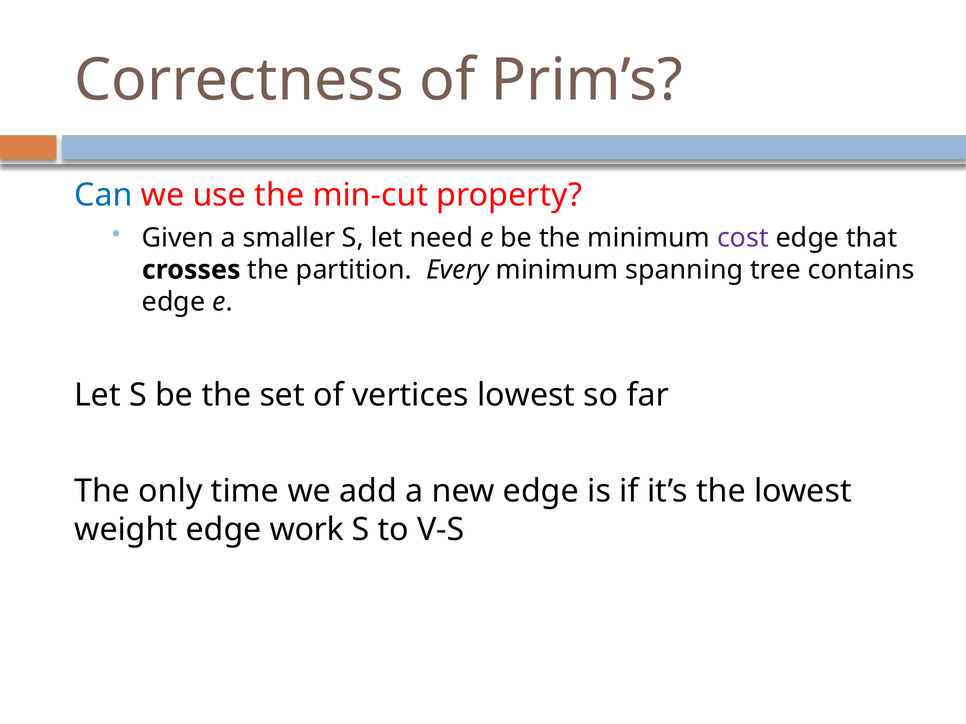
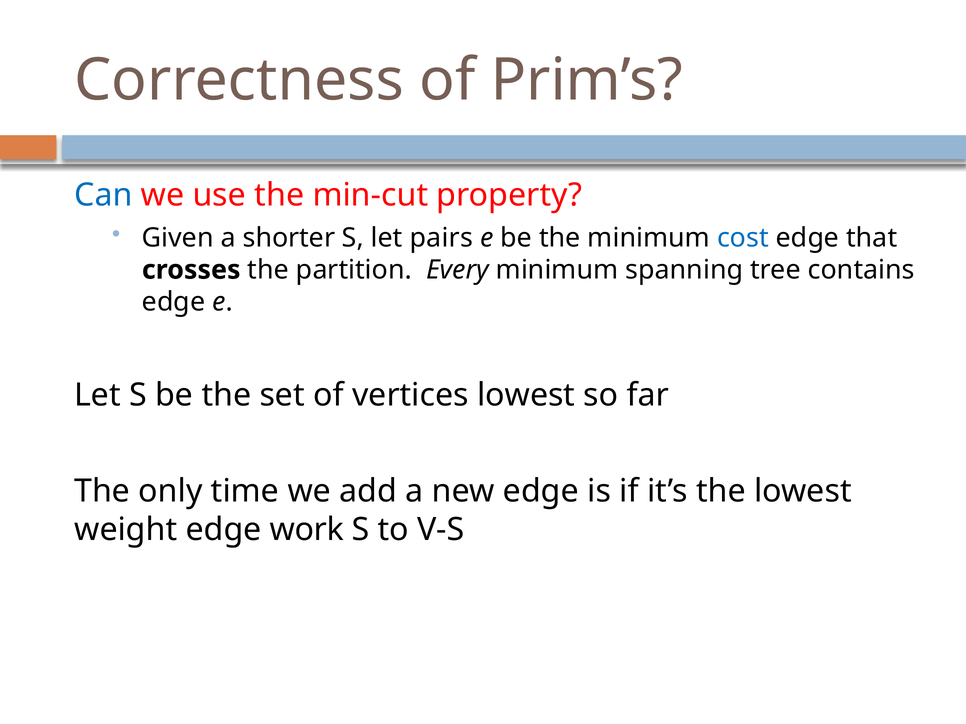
smaller: smaller -> shorter (289, 238)
need: need -> pairs (441, 238)
cost colour: purple -> blue (743, 238)
